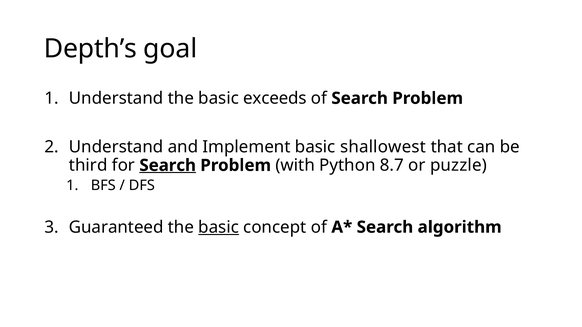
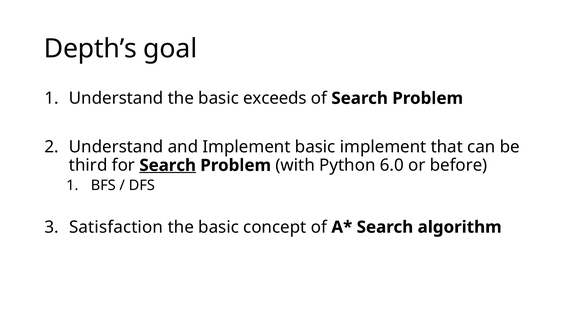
basic shallowest: shallowest -> implement (383, 147)
8.7: 8.7 -> 6.0 (392, 166)
puzzle: puzzle -> before (459, 166)
Guaranteed: Guaranteed -> Satisfaction (116, 227)
basic underline: present -> none (219, 227)
